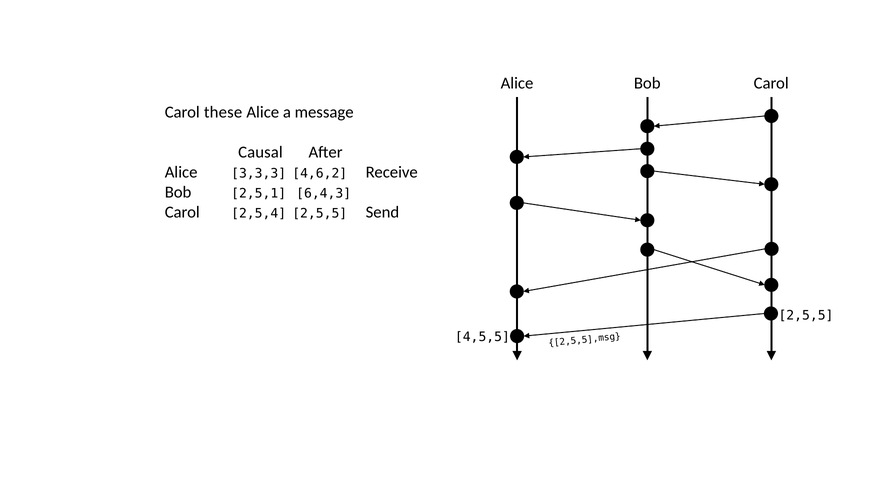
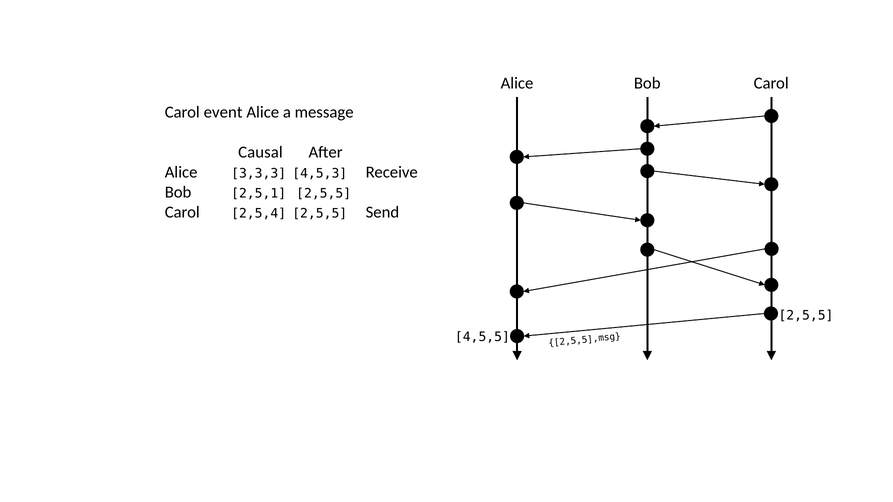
these: these -> event (223, 112)
4,6,2: 4,6,2 -> 4,5,3 (320, 174)
2,5,1 6,4,3: 6,4,3 -> 2,5,5 (324, 194)
